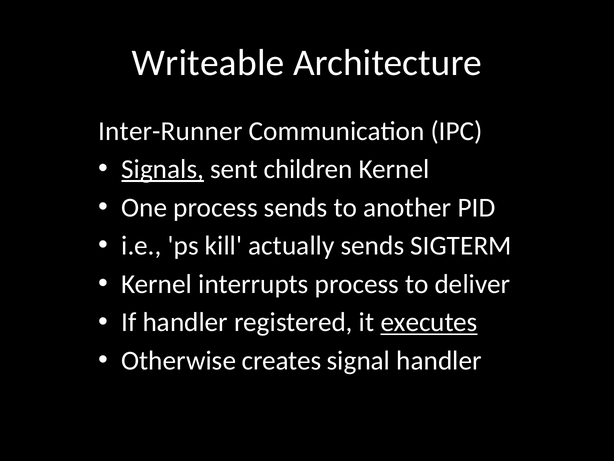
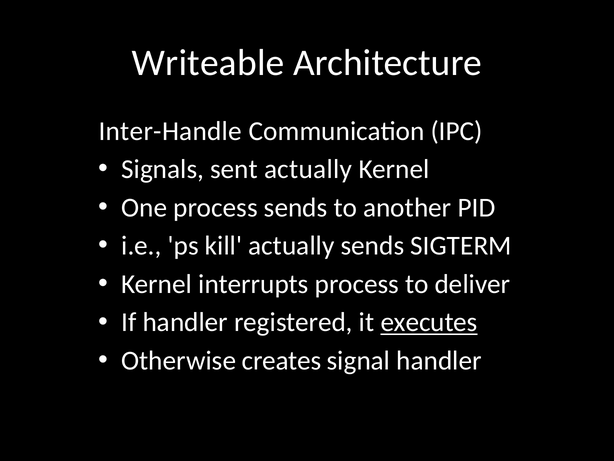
Inter-Runner: Inter-Runner -> Inter-Handle (170, 131)
Signals underline: present -> none (163, 169)
sent children: children -> actually (308, 169)
